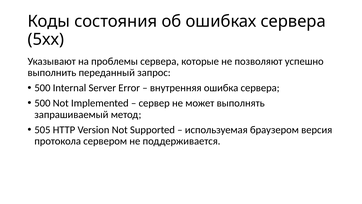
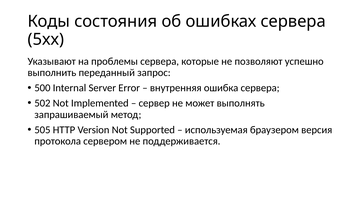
500: 500 -> 502 (42, 103)
